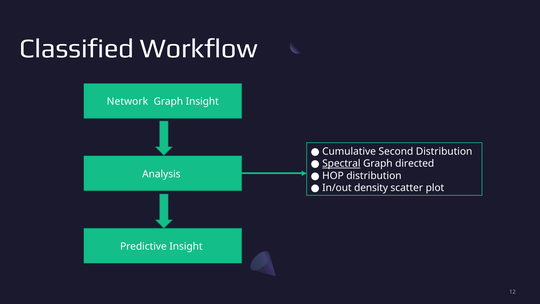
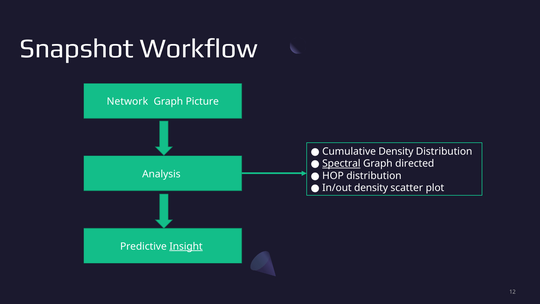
Classified: Classified -> Snapshot (77, 48)
Graph Insight: Insight -> Picture (202, 102)
Cumulative Second: Second -> Density (396, 151)
Insight underline: none -> present (186, 246)
